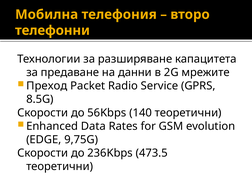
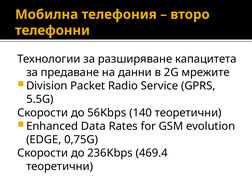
Преход: Преход -> Division (47, 86)
8.5G: 8.5G -> 5.5G (40, 99)
9,75G: 9,75G -> 0,75G (81, 140)
473.5: 473.5 -> 469.4 (152, 153)
